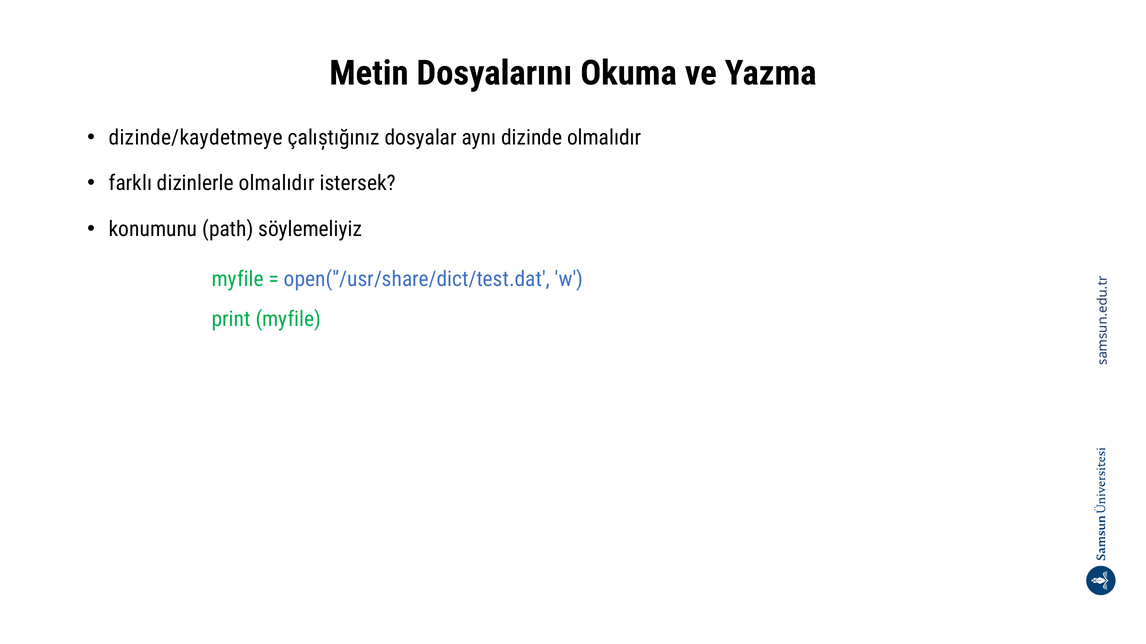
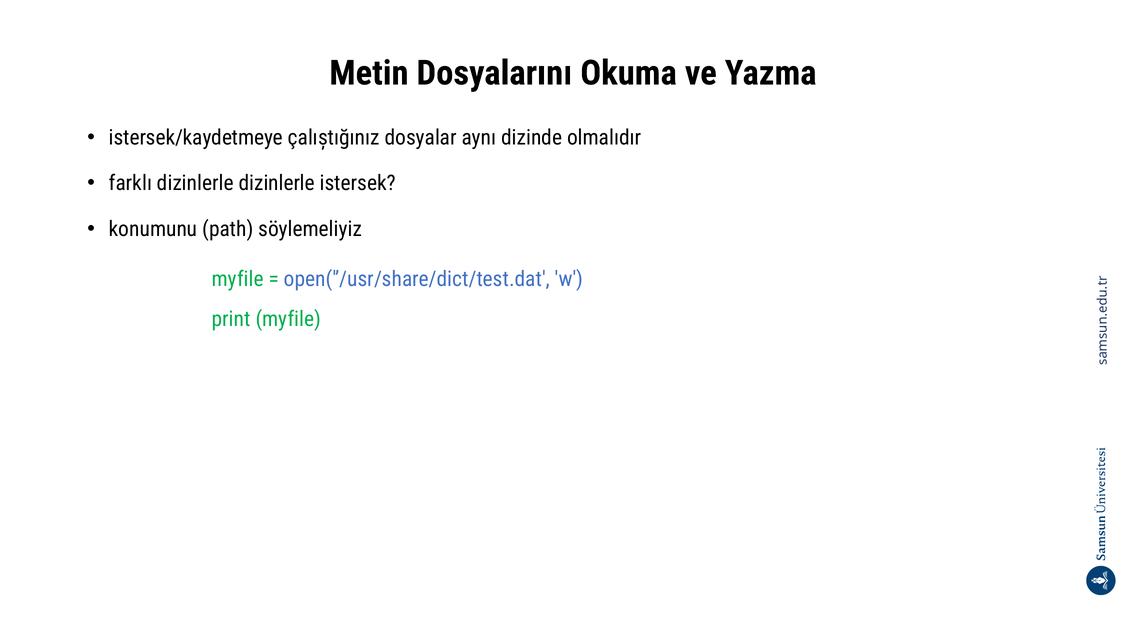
dizinde/kaydetmeye: dizinde/kaydetmeye -> istersek/kaydetmeye (196, 138)
dizinlerle olmalıdır: olmalıdır -> dizinlerle (277, 184)
